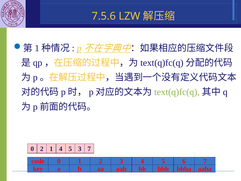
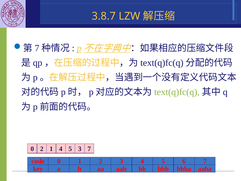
7.5.6: 7.5.6 -> 3.8.7 (104, 16)
1: 1 -> 7 (37, 48)
